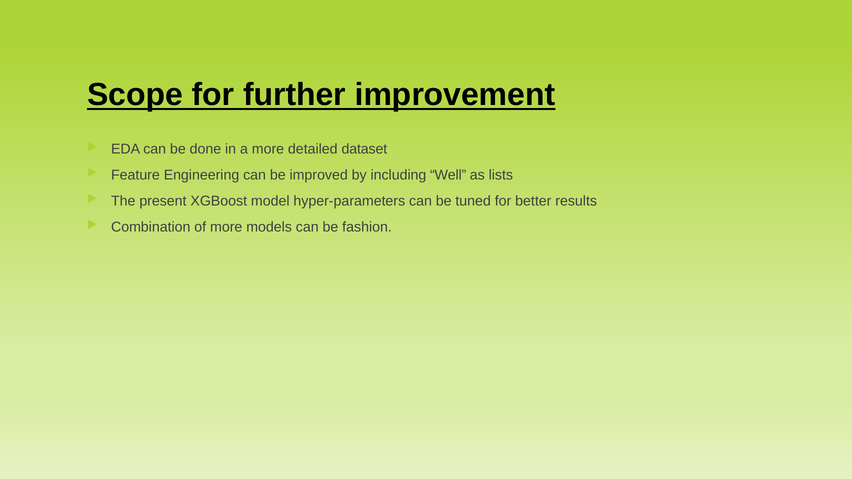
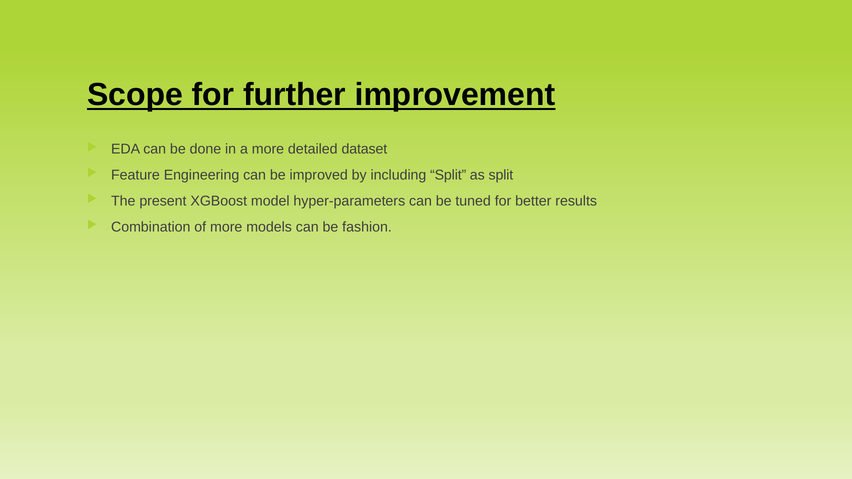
including Well: Well -> Split (448, 175)
as lists: lists -> split (501, 175)
